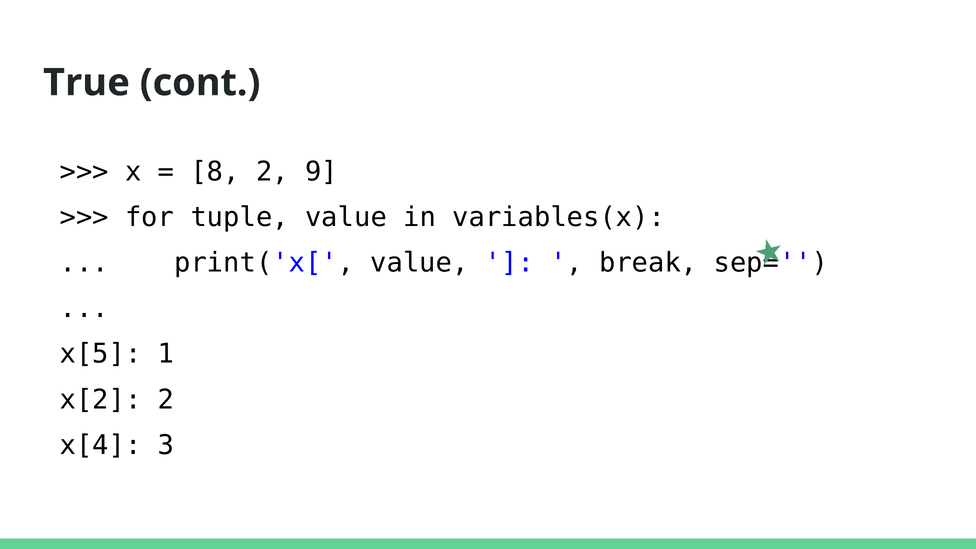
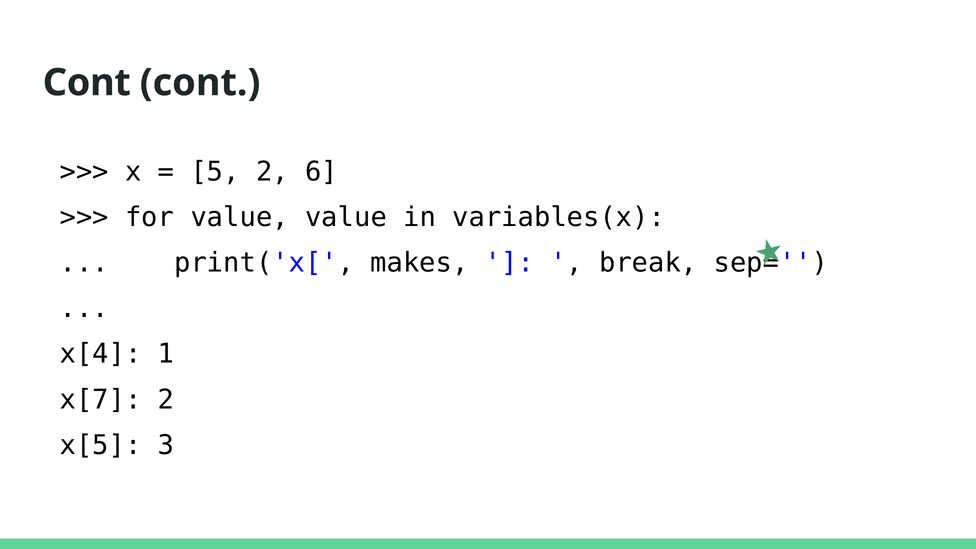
True: True -> Cont (87, 83)
8: 8 -> 5 (215, 172)
9: 9 -> 6 (321, 172)
for tuple: tuple -> value (240, 217)
print('x[ value: value -> makes (419, 263)
x[5: x[5 -> x[4 (101, 354)
x[2: x[2 -> x[7 (101, 400)
x[4: x[4 -> x[5 (101, 445)
